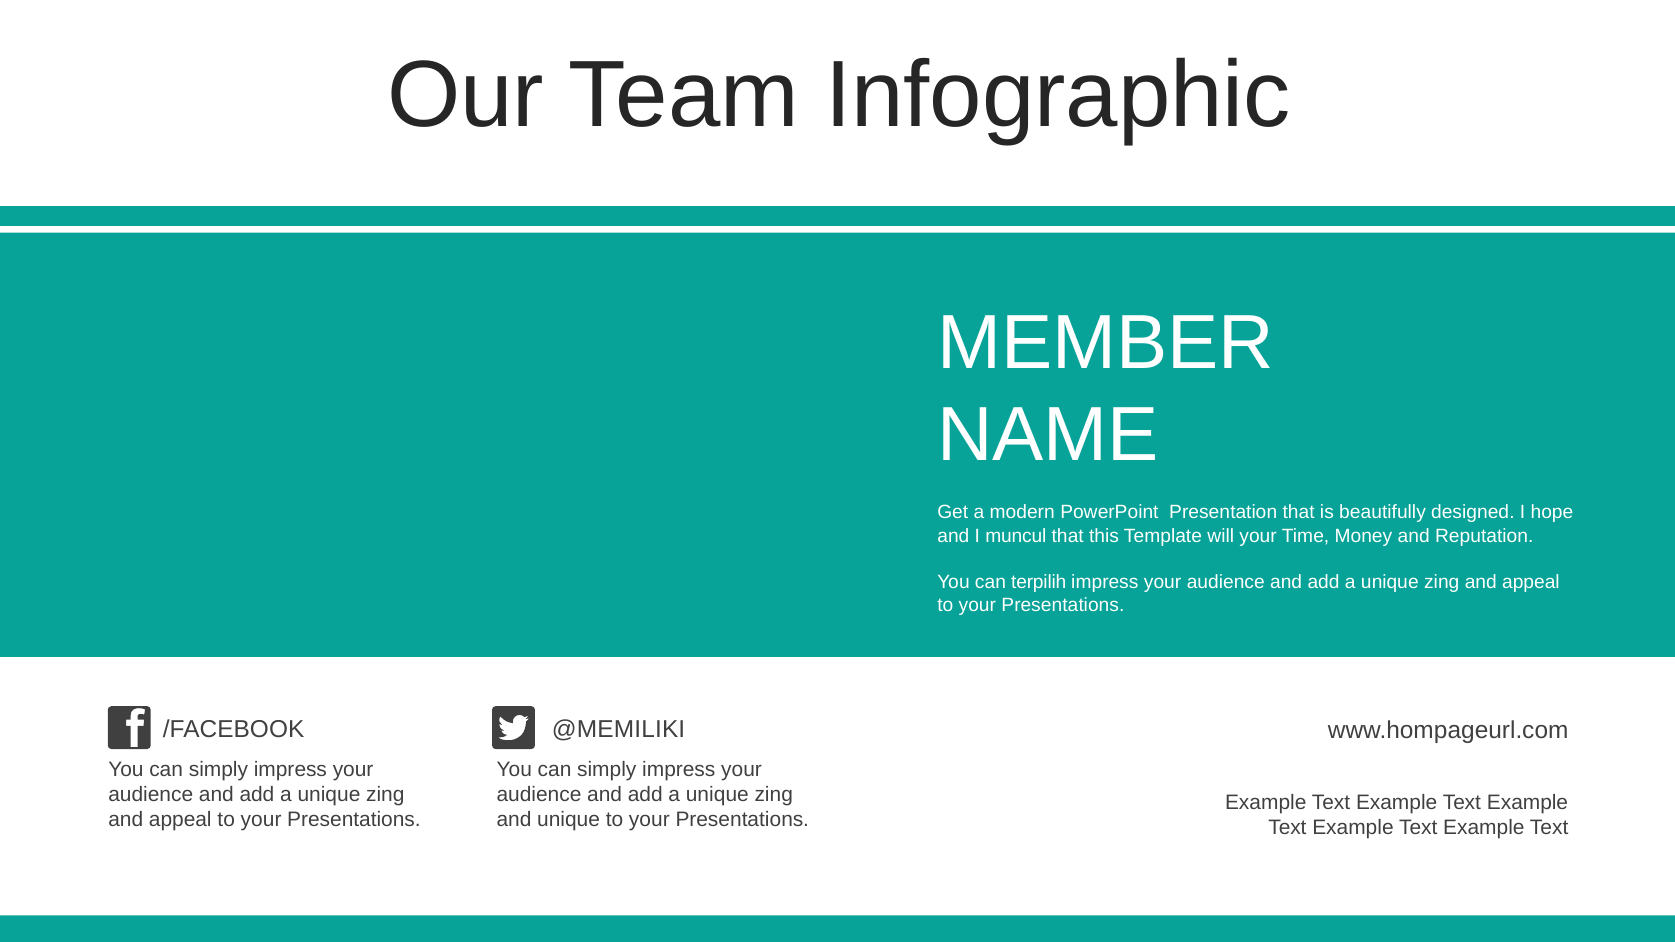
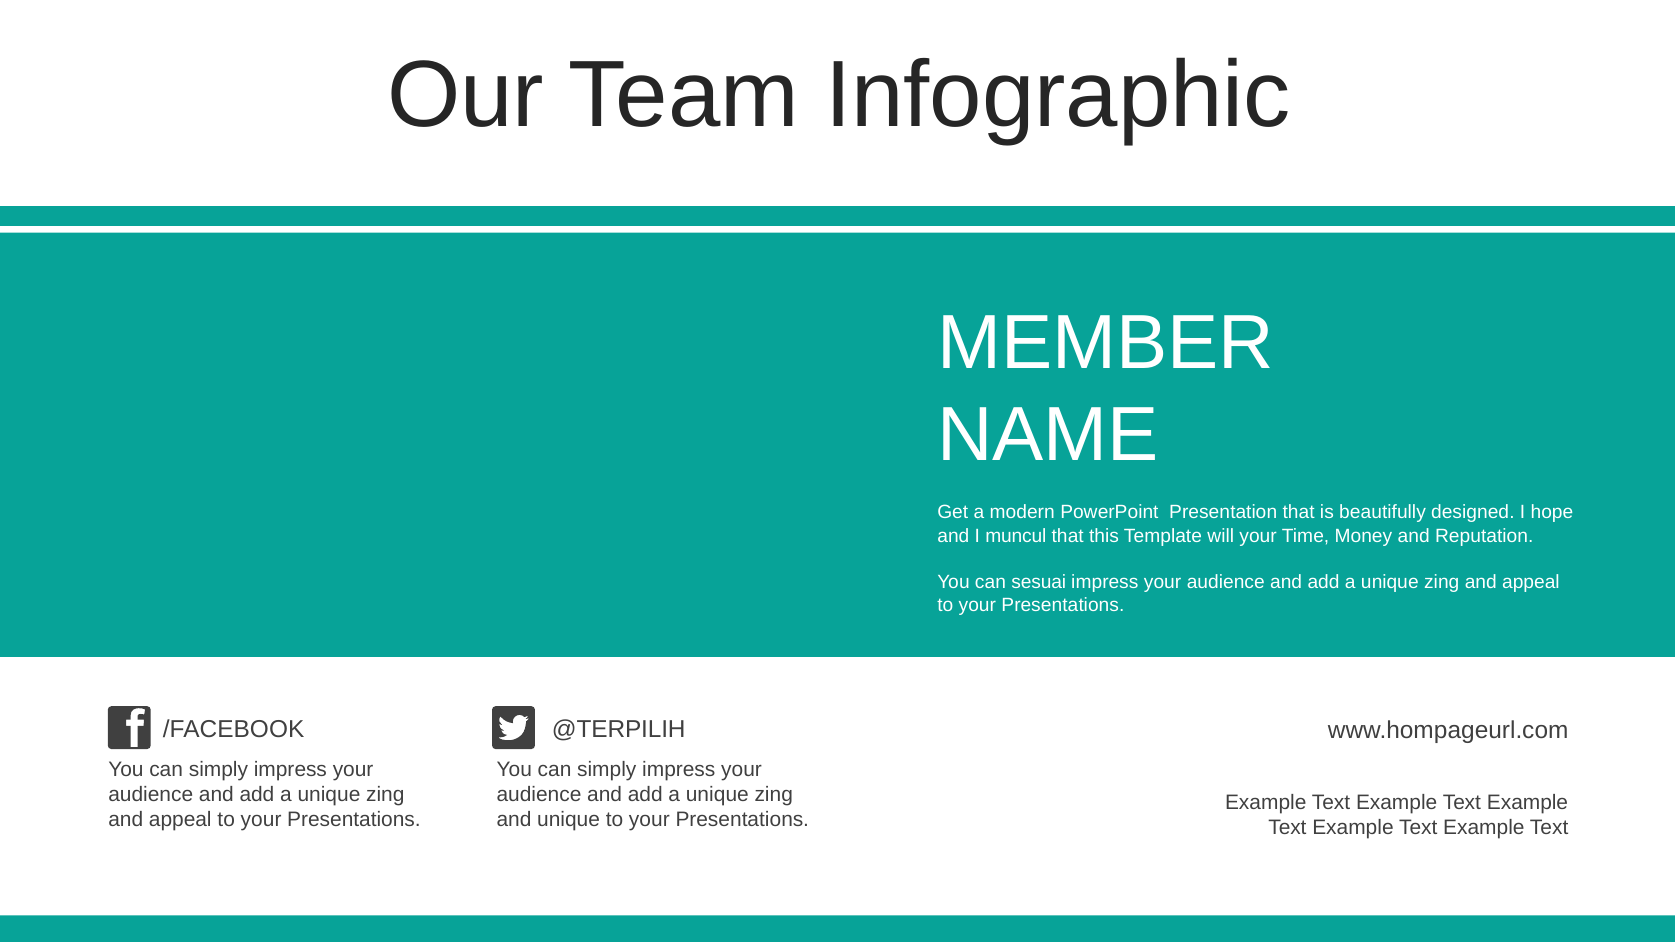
terpilih: terpilih -> sesuai (1039, 582)
@MEMILIKI: @MEMILIKI -> @TERPILIH (619, 730)
